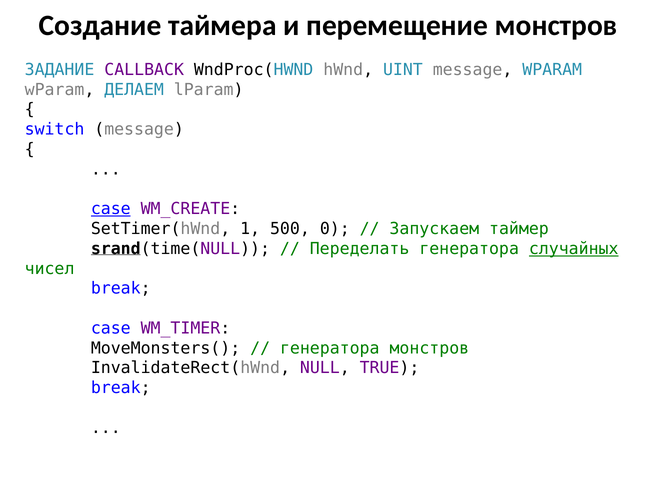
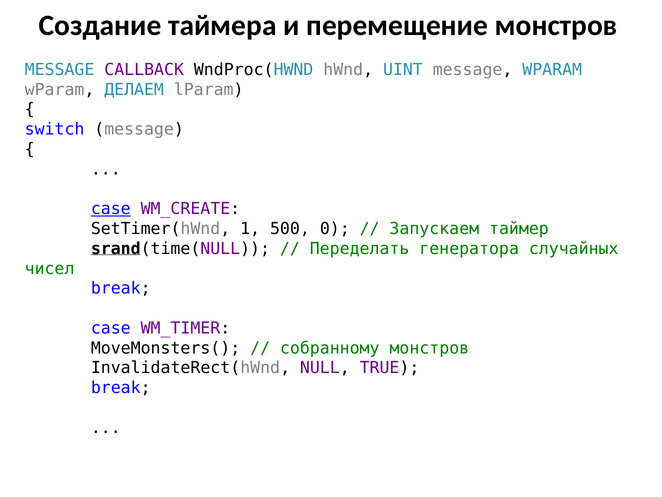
ЗАДАНИЕ: ЗАДАНИЕ -> MESSAGE (60, 70)
случайных underline: present -> none (574, 248)
генератора: генератора -> собранному (330, 348)
